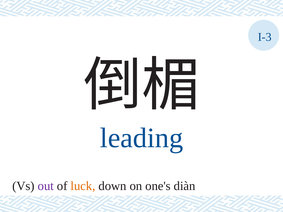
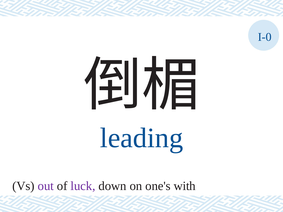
I-3: I-3 -> I-0 (265, 37)
luck colour: orange -> purple (83, 186)
diàn: diàn -> with (185, 186)
